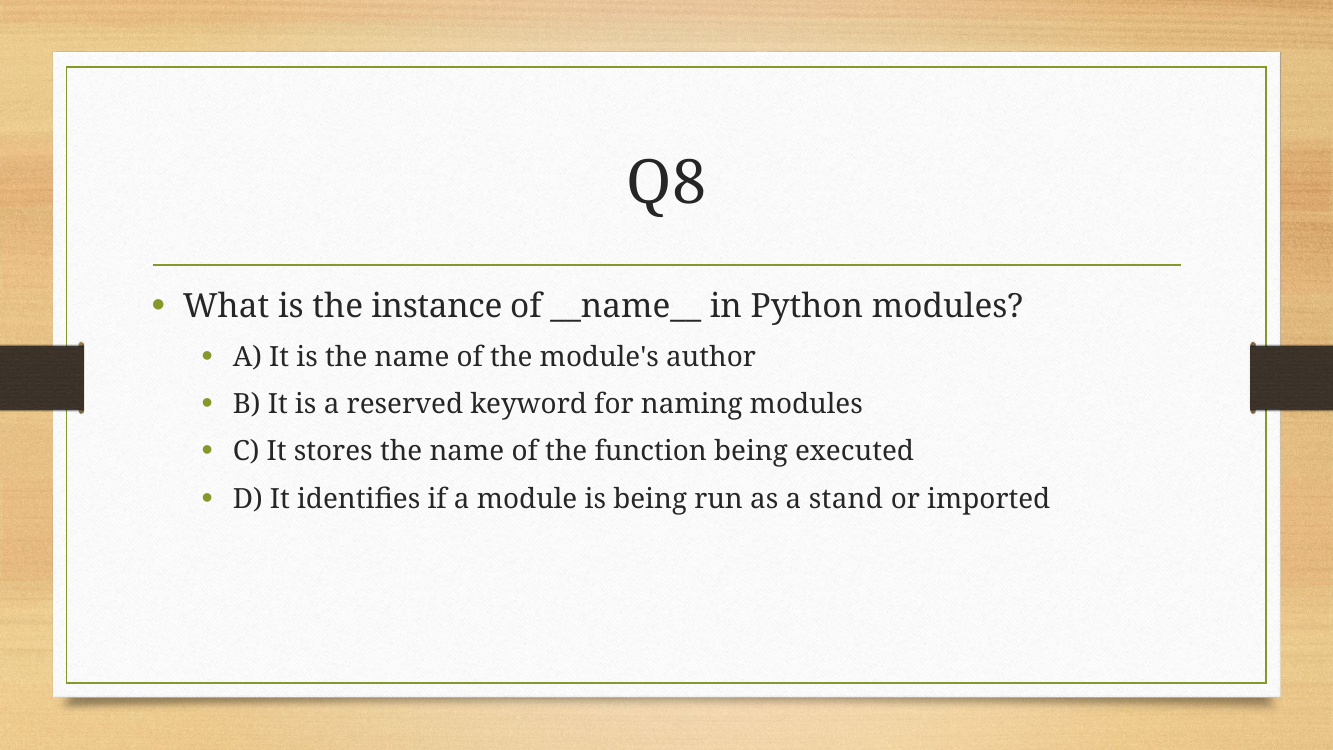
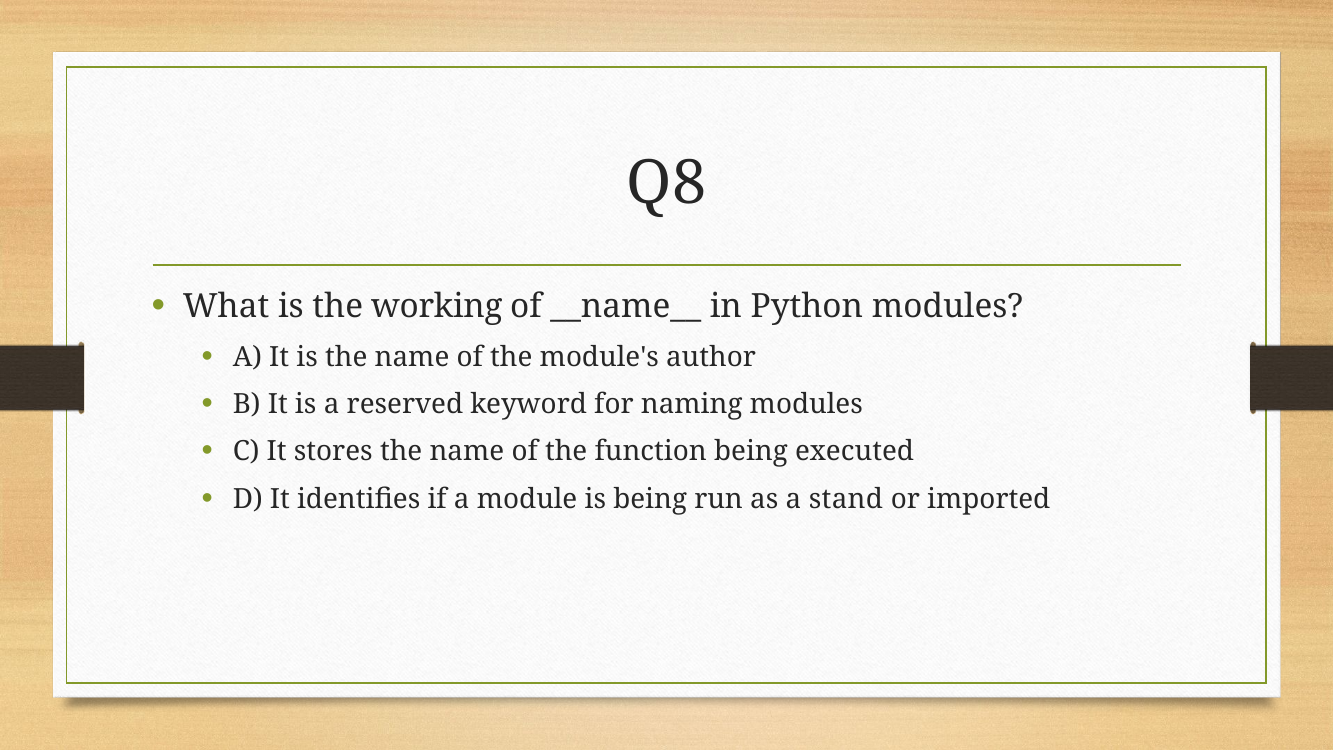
instance: instance -> working (437, 307)
